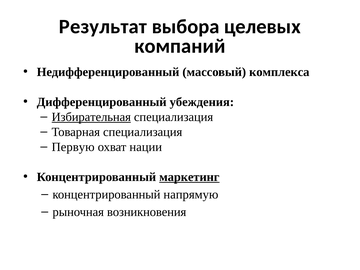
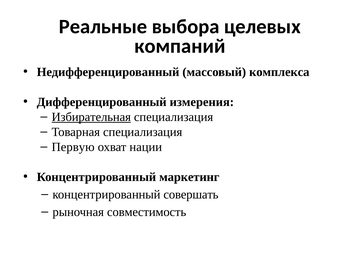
Результат: Результат -> Реальные (103, 27)
убеждения: убеждения -> измерения (202, 102)
маркетинг underline: present -> none (189, 177)
напрямую: напрямую -> совершать (191, 195)
возникновения: возникновения -> совместимость (147, 212)
